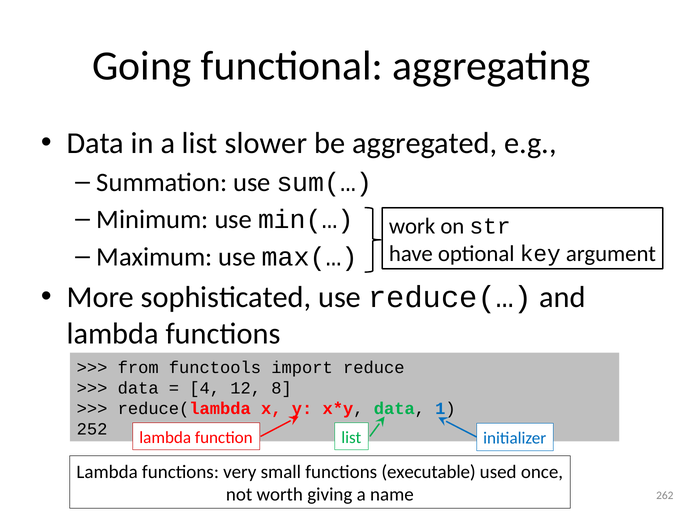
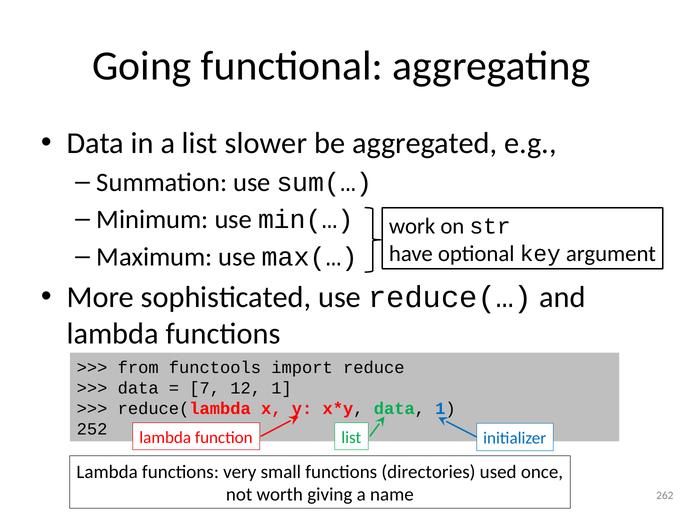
4: 4 -> 7 (205, 388)
12 8: 8 -> 1 (282, 388)
executable: executable -> directories (428, 472)
